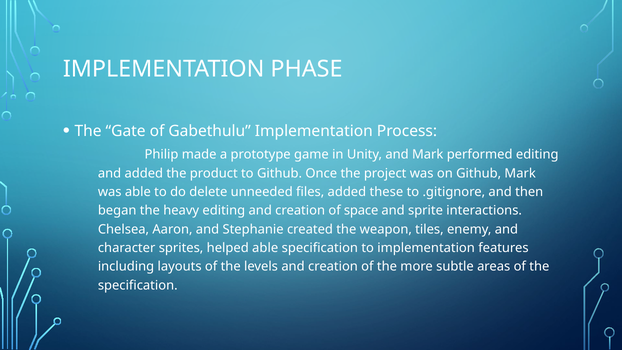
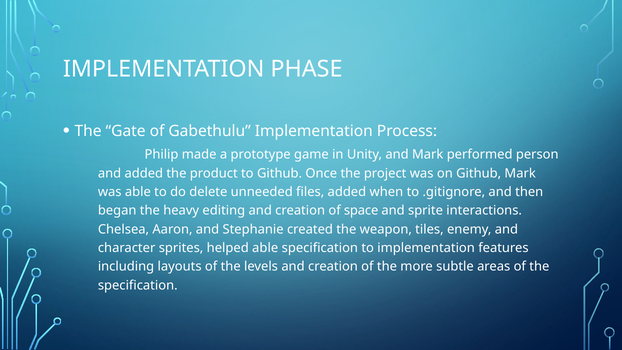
performed editing: editing -> person (537, 155)
these: these -> when (386, 192)
